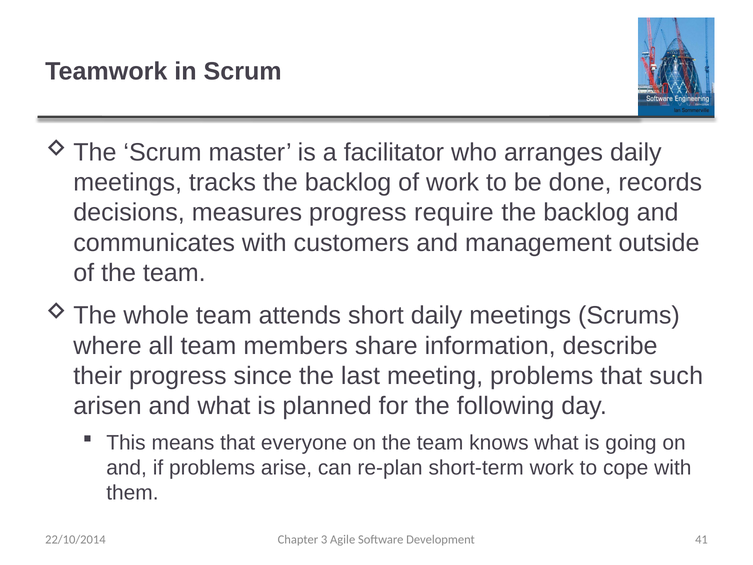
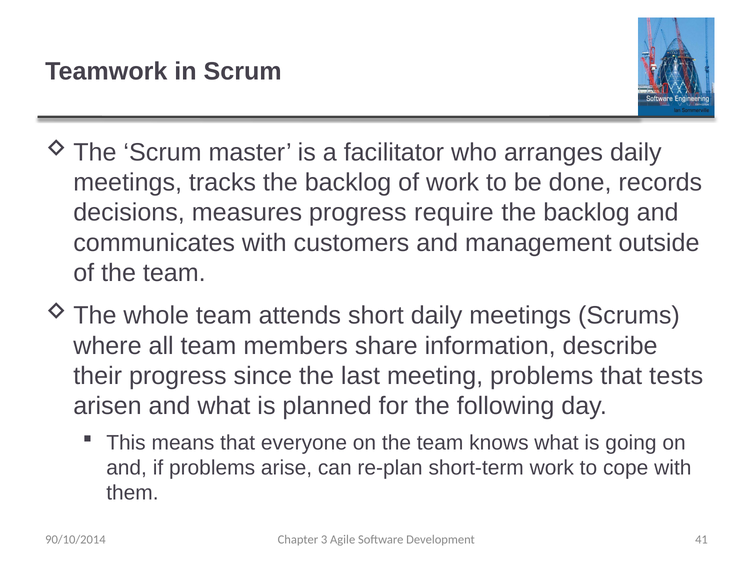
such: such -> tests (676, 376)
22/10/2014: 22/10/2014 -> 90/10/2014 (75, 539)
